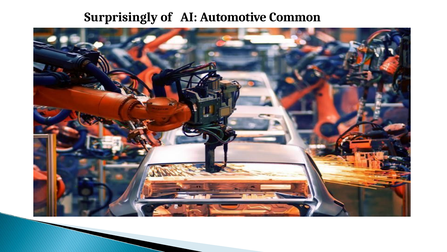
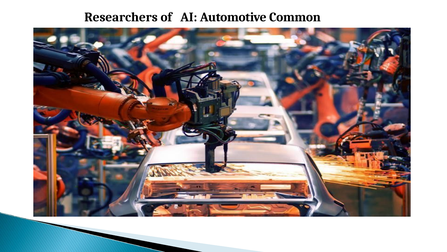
Surprisingly: Surprisingly -> Researchers (121, 17)
